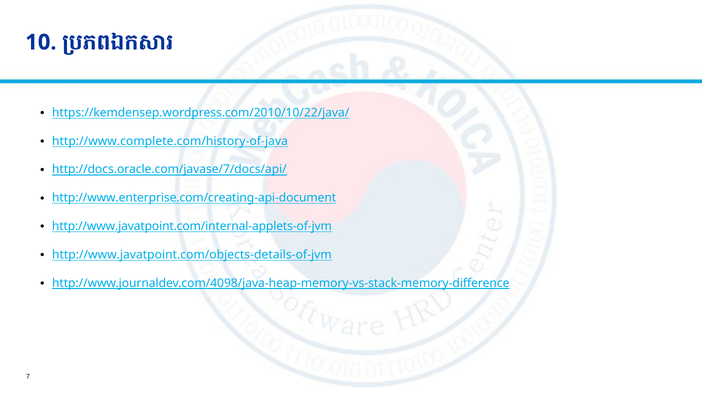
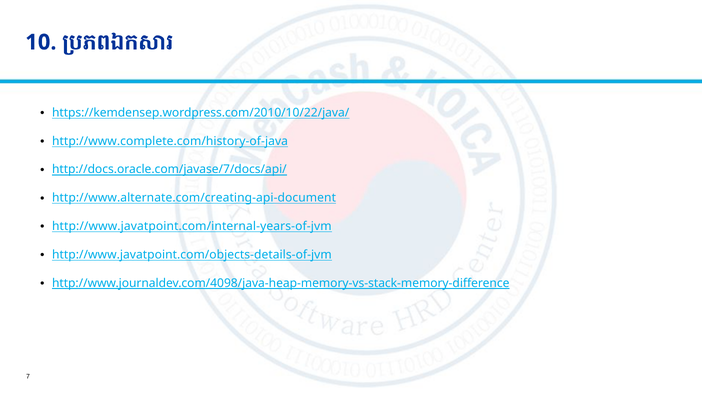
http://www.enterprise.com/creating-api-document: http://www.enterprise.com/creating-api-document -> http://www.alternate.com/creating-api-document (194, 198)
http://www.javatpoint.com/internal-applets-of-jvm: http://www.javatpoint.com/internal-applets-of-jvm -> http://www.javatpoint.com/internal-years-of-jvm (192, 226)
